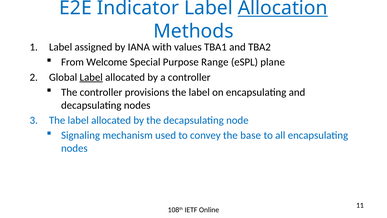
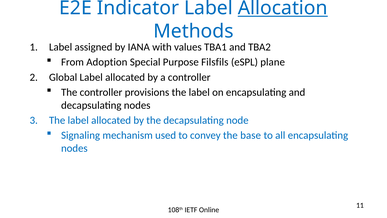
Welcome: Welcome -> Adoption (107, 62)
Range: Range -> Filsfils (215, 62)
Label underline: present -> none (91, 77)
